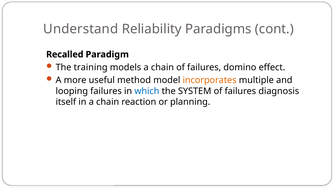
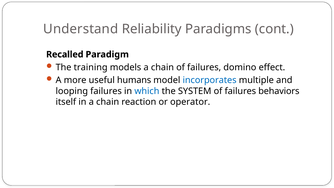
method: method -> humans (134, 80)
incorporates colour: orange -> blue (210, 80)
diagnosis: diagnosis -> behaviors (279, 91)
planning: planning -> operator (190, 102)
